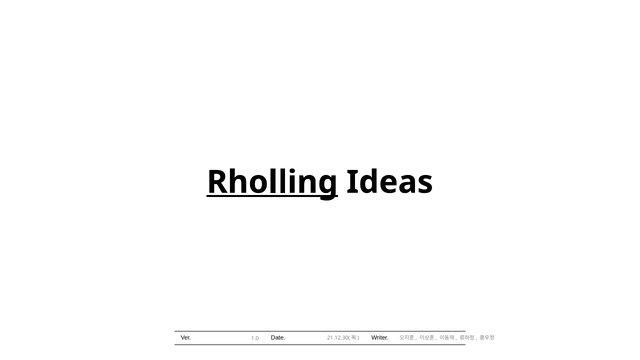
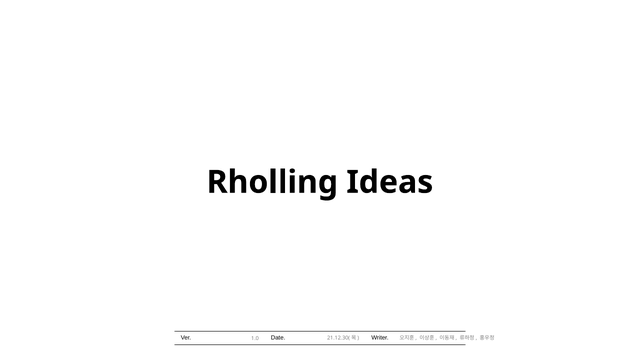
Rholling underline: present -> none (272, 182)
